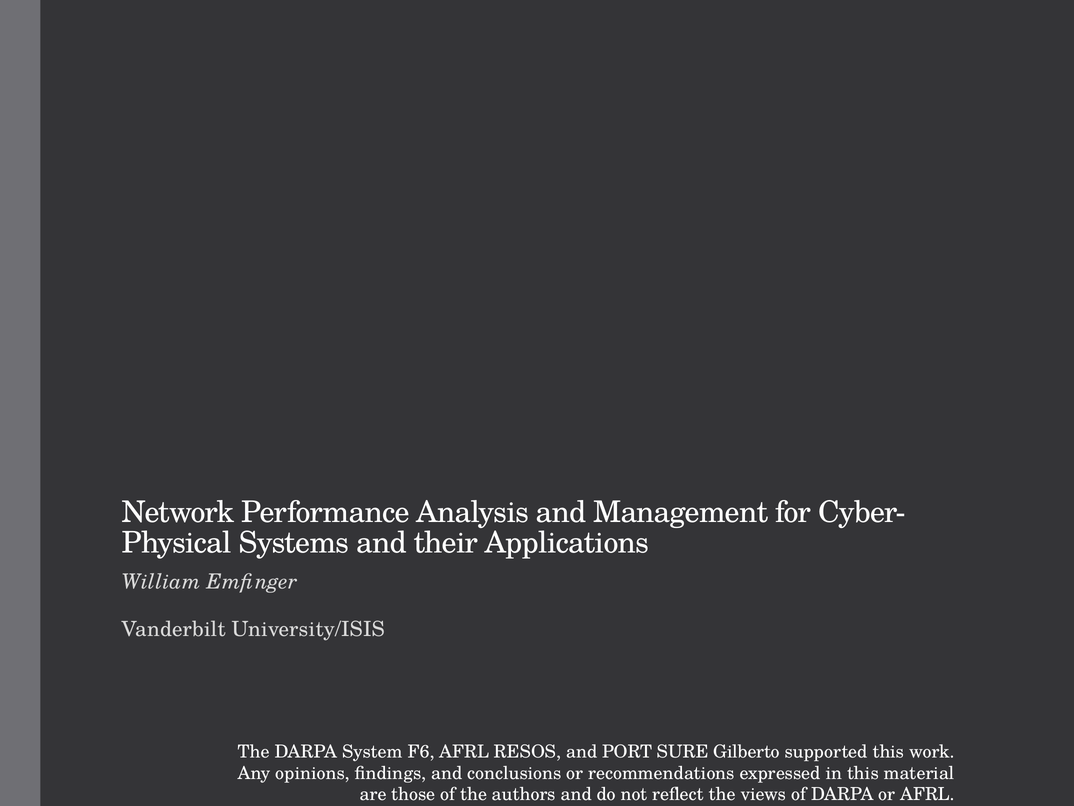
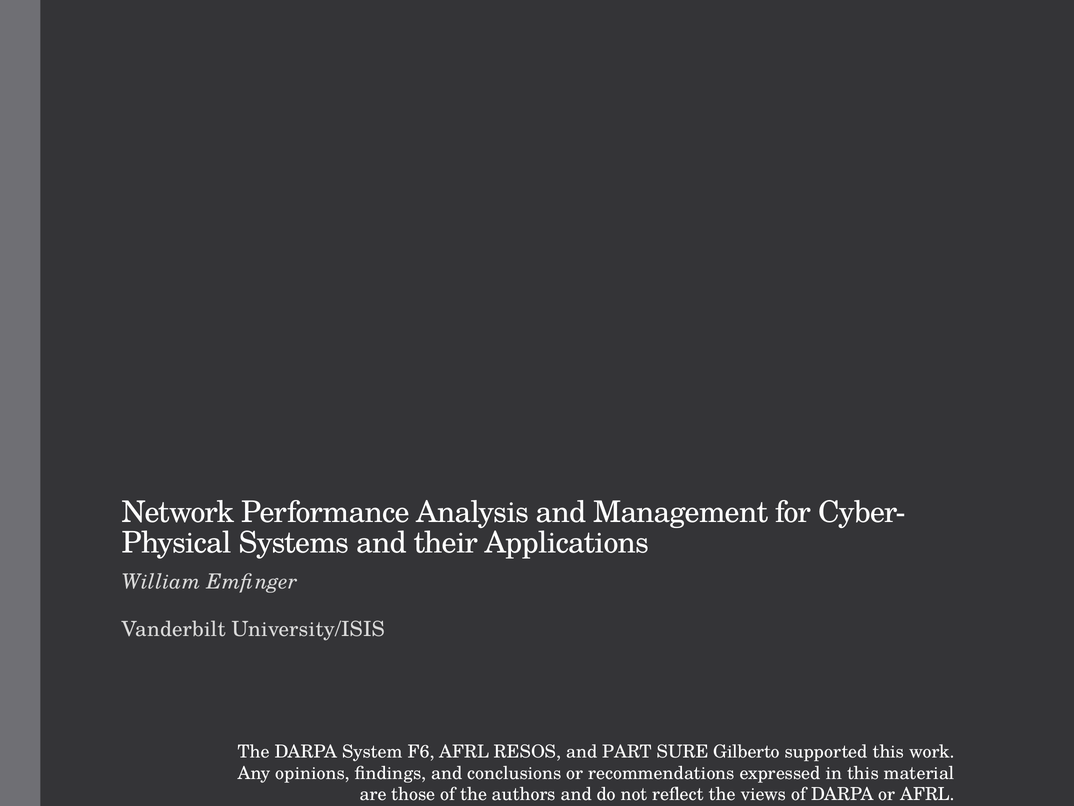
PORT: PORT -> PART (627, 751)
